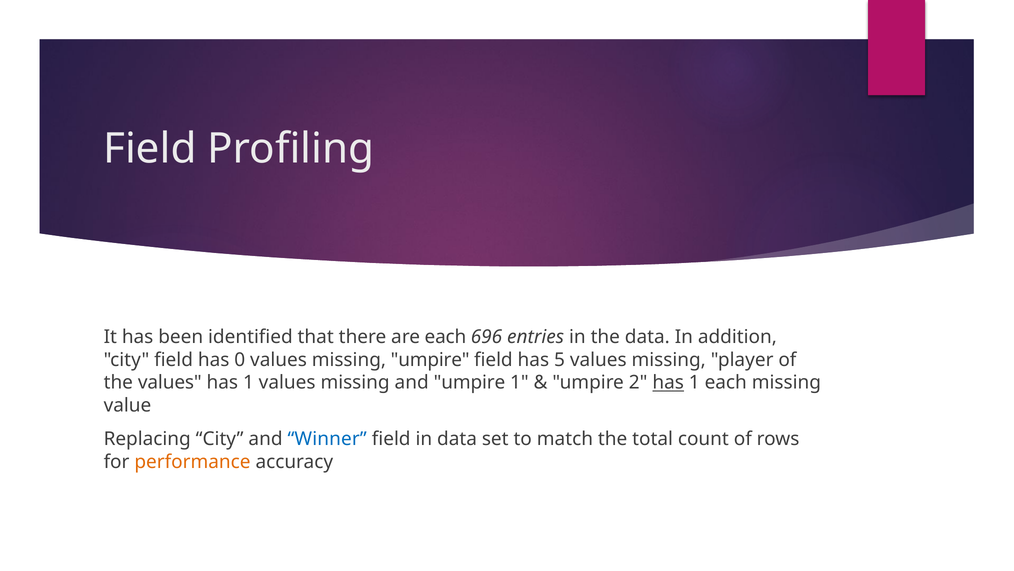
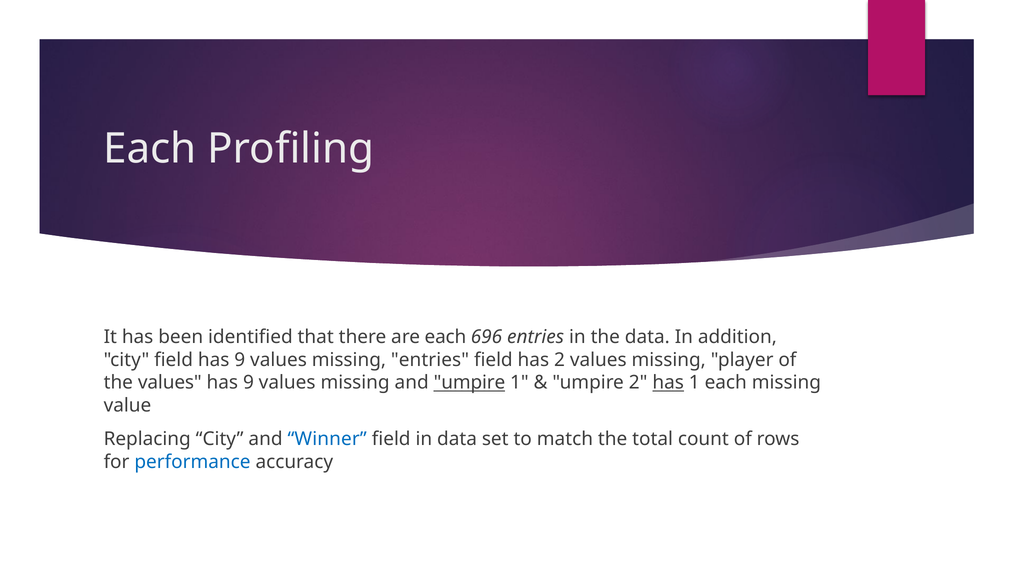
Field: Field -> Each (150, 148)
field has 0: 0 -> 9 (240, 359)
missing umpire: umpire -> entries (430, 359)
has 5: 5 -> 2 (560, 359)
1: 1 -> 9 (248, 382)
umpire underline: none -> present (469, 382)
performance colour: orange -> blue (192, 461)
